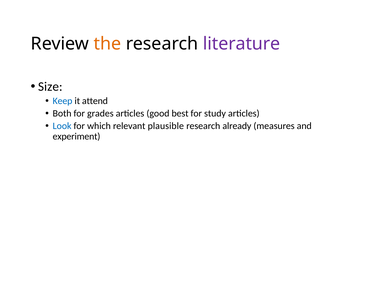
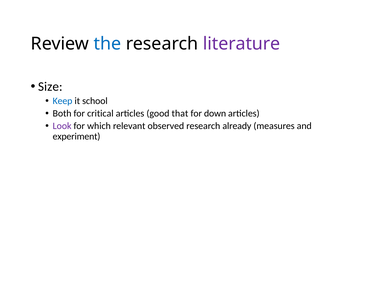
the colour: orange -> blue (107, 44)
attend: attend -> school (95, 101)
grades: grades -> critical (100, 114)
best: best -> that (180, 114)
study: study -> down (215, 114)
Look colour: blue -> purple (62, 126)
plausible: plausible -> observed (166, 126)
